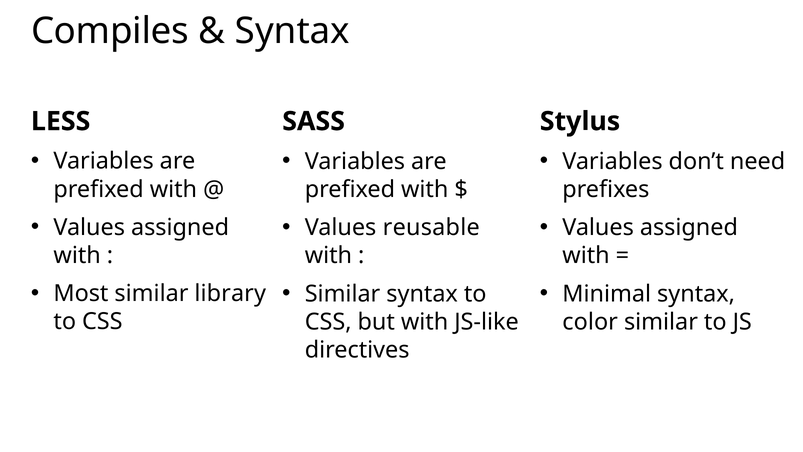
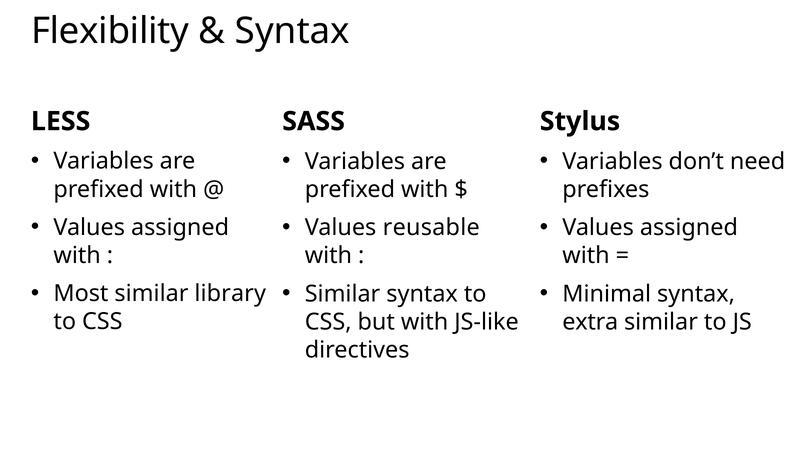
Compiles: Compiles -> Flexibility (110, 31)
color: color -> extra (590, 322)
